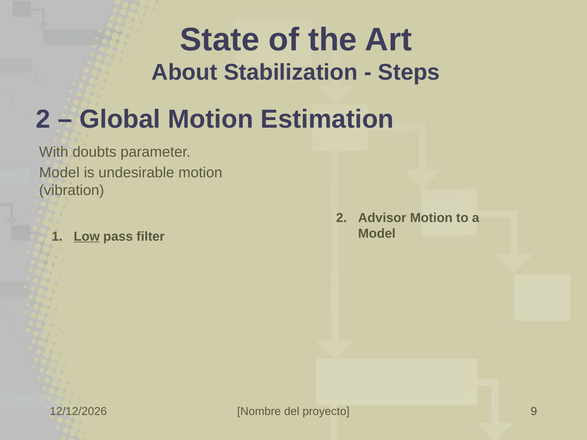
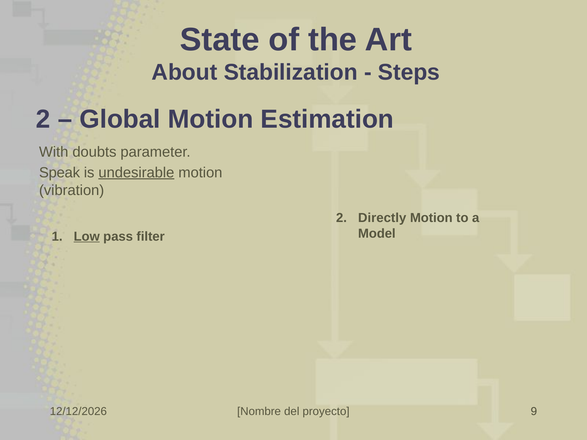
Model: Model -> Speak (60, 173)
undesirable underline: none -> present (136, 173)
Advisor: Advisor -> Directly (382, 218)
